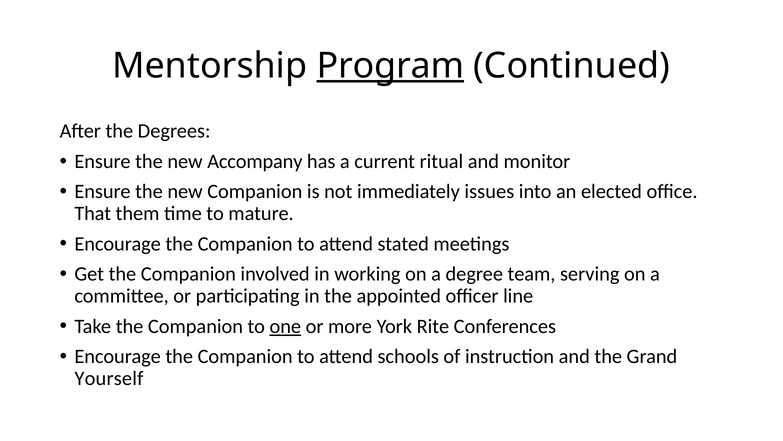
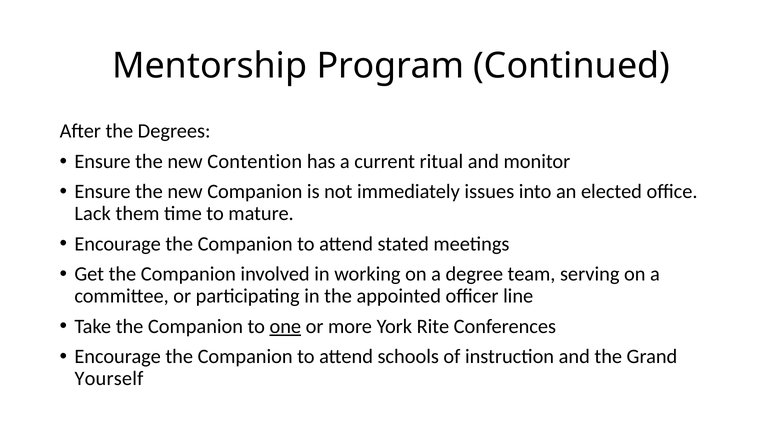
Program underline: present -> none (390, 66)
Accompany: Accompany -> Contention (255, 161)
That: That -> Lack (93, 213)
